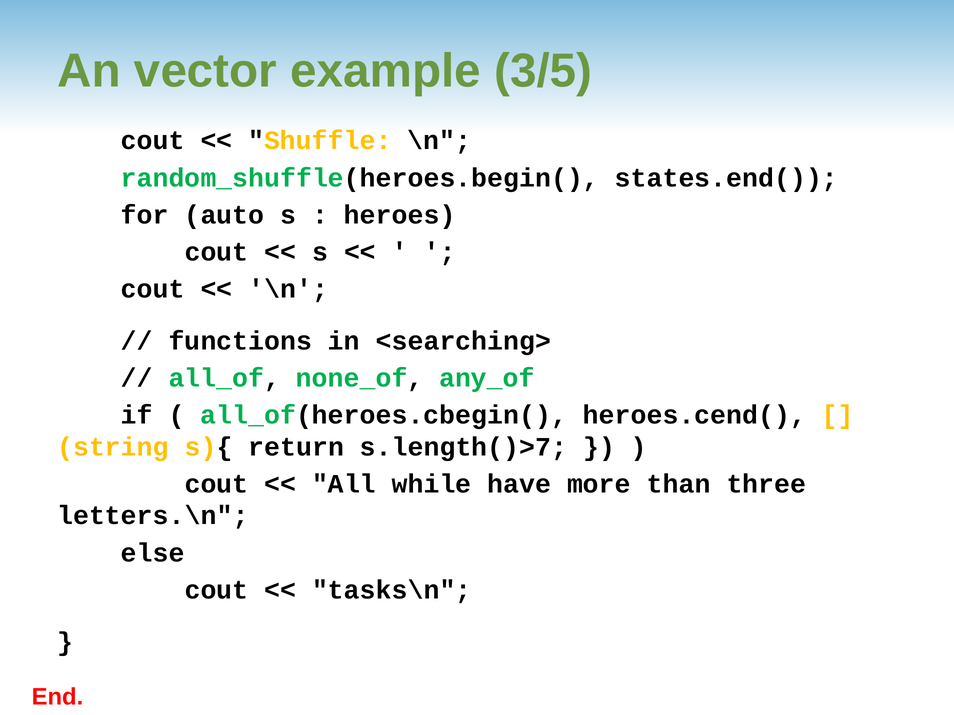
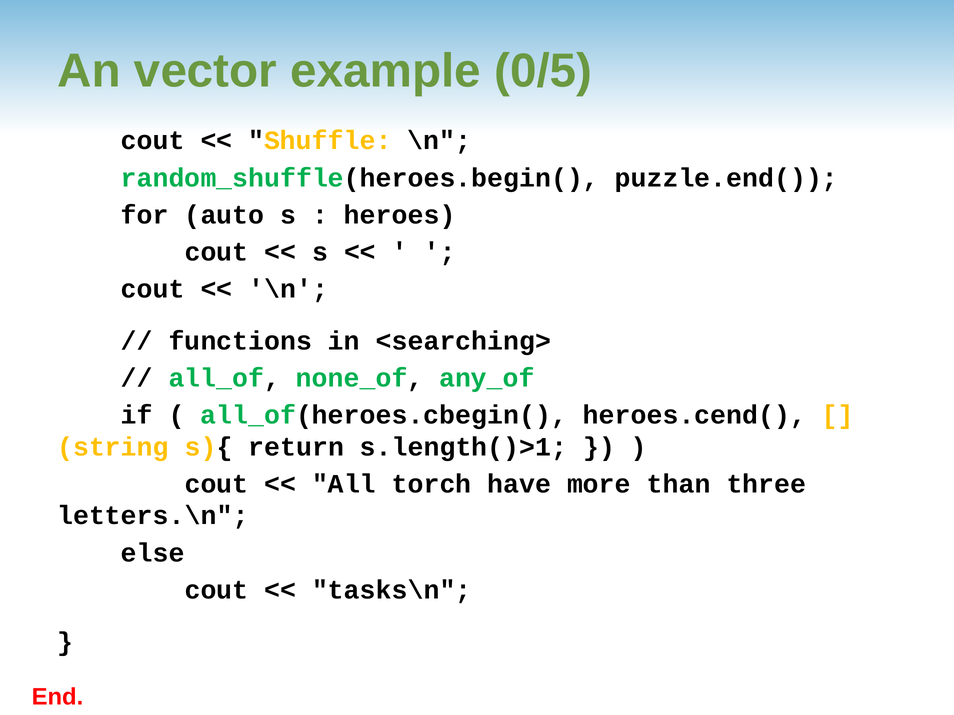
3/5: 3/5 -> 0/5 (543, 71)
states.end(: states.end( -> puzzle.end( (726, 178)
s.length()>7: s.length()>7 -> s.length()>1 (464, 447)
while: while -> torch (432, 484)
